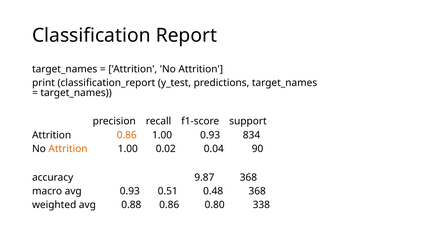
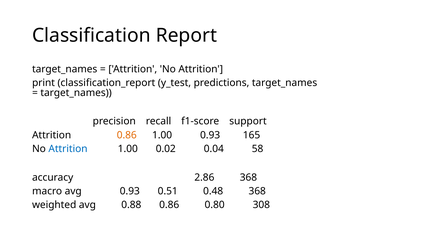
834: 834 -> 165 (252, 135)
Attrition colour: orange -> blue (68, 149)
90: 90 -> 58 (258, 149)
9.87: 9.87 -> 2.86 (204, 177)
338: 338 -> 308 (261, 205)
